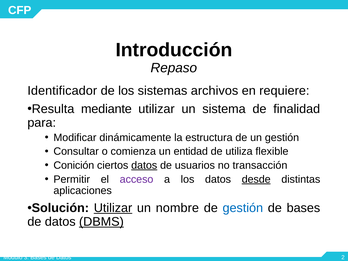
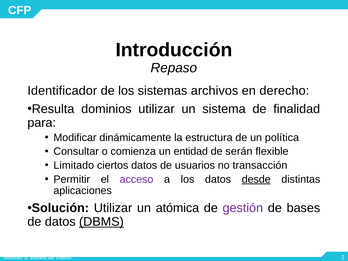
requiere: requiere -> derecho (284, 91)
mediante: mediante -> dominios (106, 109)
un gestión: gestión -> política (282, 138)
utiliza: utiliza -> serán (239, 151)
Conición: Conición -> Limitado (74, 165)
datos underline: present -> none (144, 165)
Utilizar underline: present -> none (113, 208)
nombre: nombre -> atómica (177, 208)
gestión colour: blue -> purple (243, 208)
